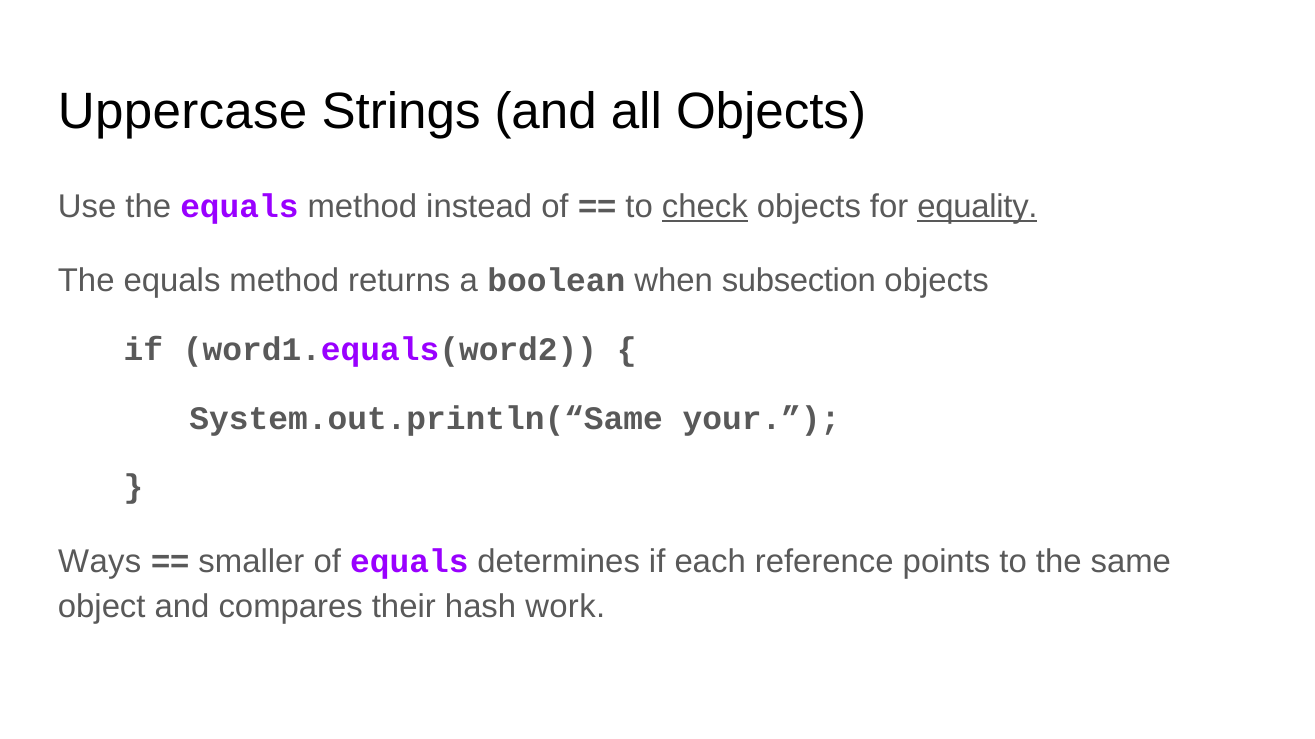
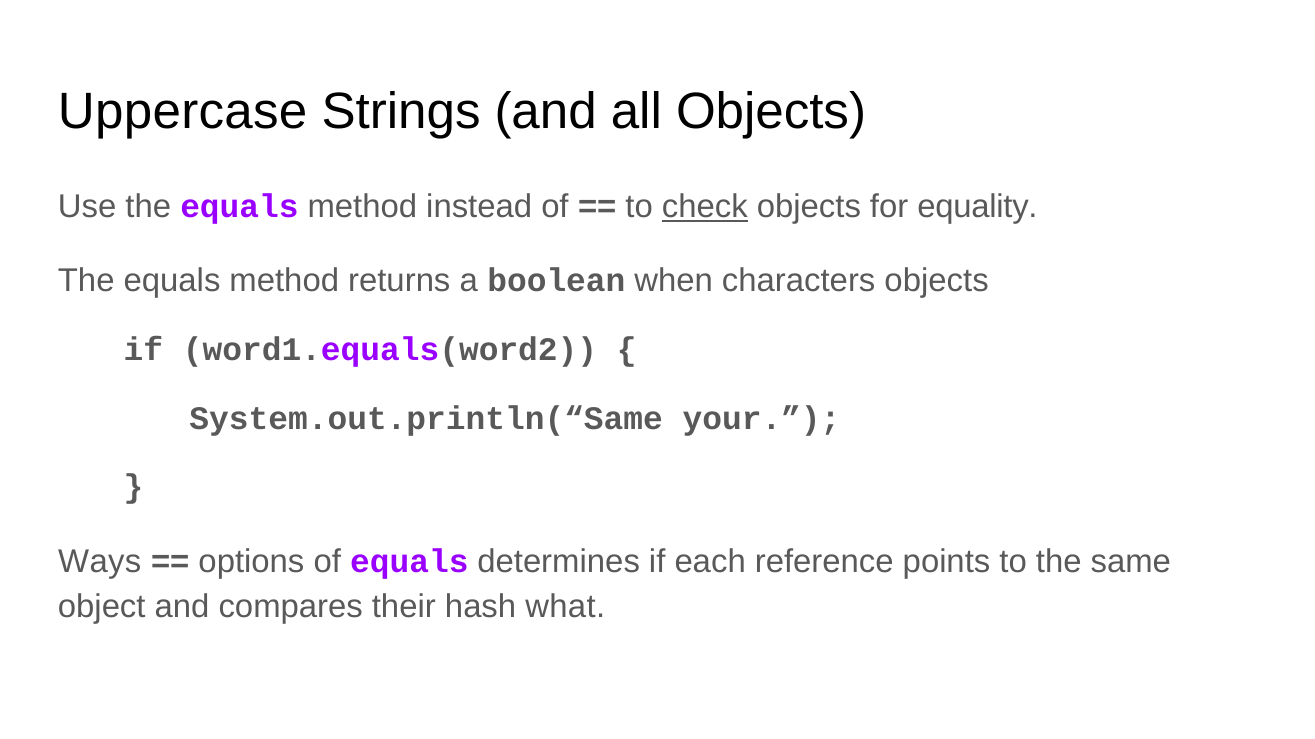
equality underline: present -> none (977, 207)
subsection: subsection -> characters (799, 281)
smaller: smaller -> options (251, 562)
work: work -> what (565, 607)
